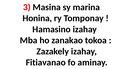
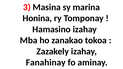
Fitiavanao: Fitiavanao -> Fanahinay (46, 63)
